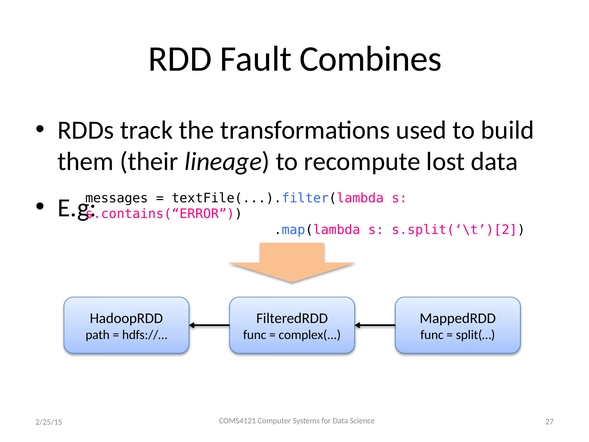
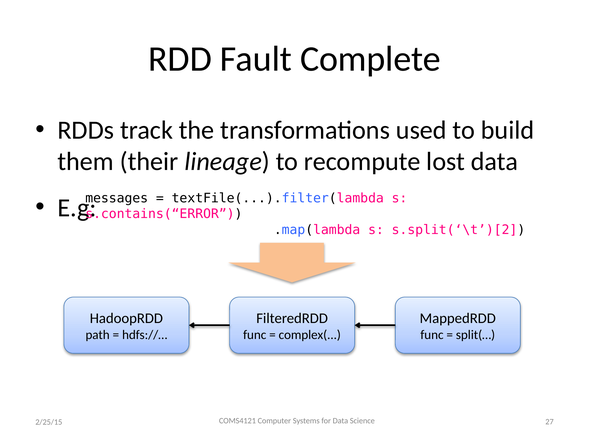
Combines: Combines -> Complete (370, 59)
